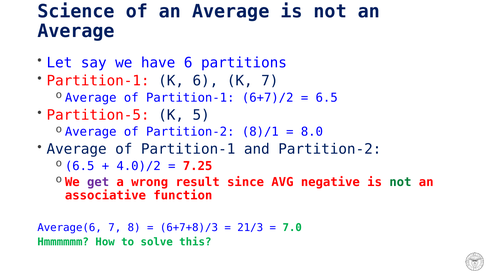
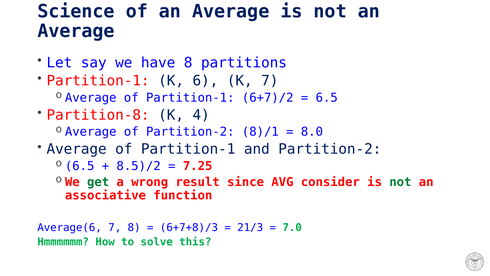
have 6: 6 -> 8 (188, 63)
Partition-5: Partition-5 -> Partition-8 (98, 115)
5: 5 -> 4 (201, 115)
4.0)/2: 4.0)/2 -> 8.5)/2 (139, 166)
get colour: purple -> green (98, 182)
negative: negative -> consider (330, 182)
